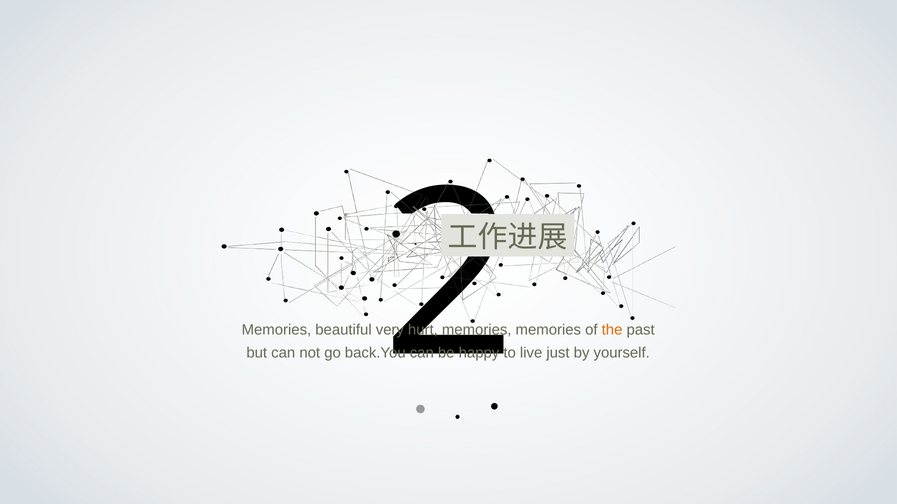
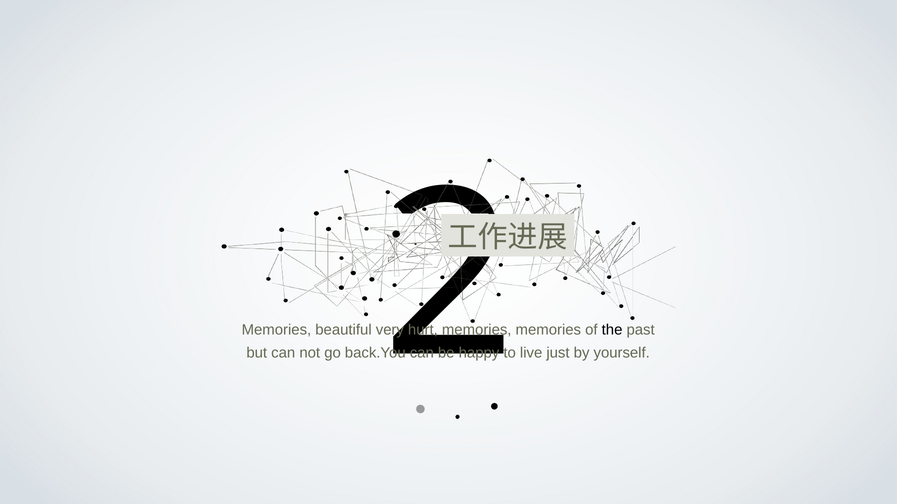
the colour: orange -> black (612, 330)
